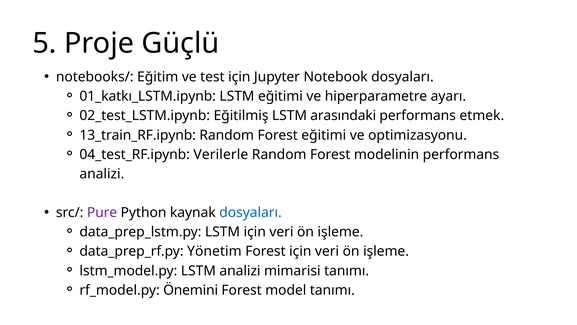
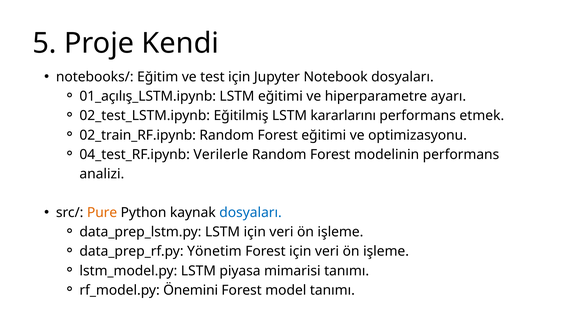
Güçlü: Güçlü -> Kendi (180, 43)
01_katkı_LSTM.ipynb: 01_katkı_LSTM.ipynb -> 01_açılış_LSTM.ipynb (148, 96)
arasındaki: arasındaki -> kararlarını (343, 116)
13_train_RF.ipynb: 13_train_RF.ipynb -> 02_train_RF.ipynb (138, 135)
Pure colour: purple -> orange (102, 212)
LSTM analizi: analizi -> piyasa (240, 270)
